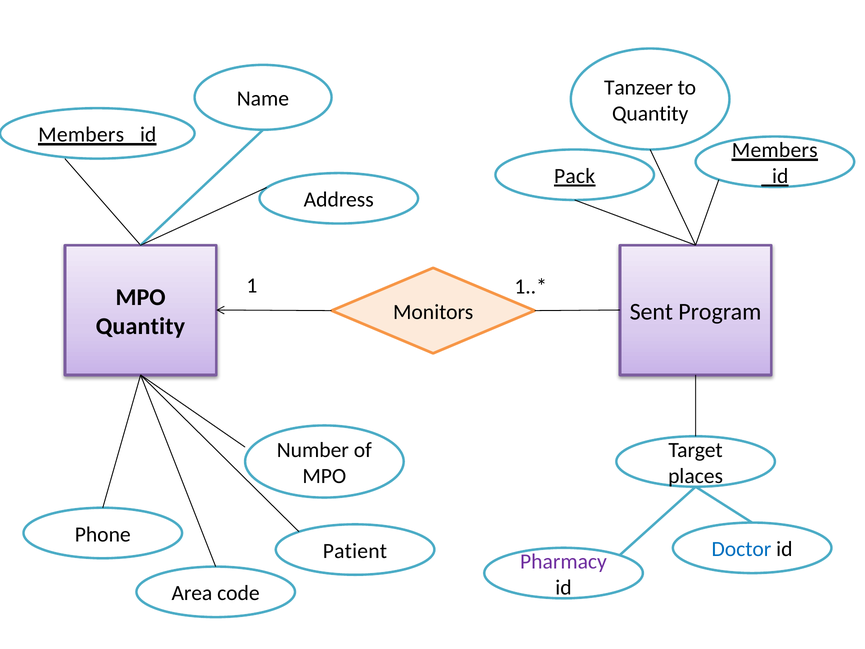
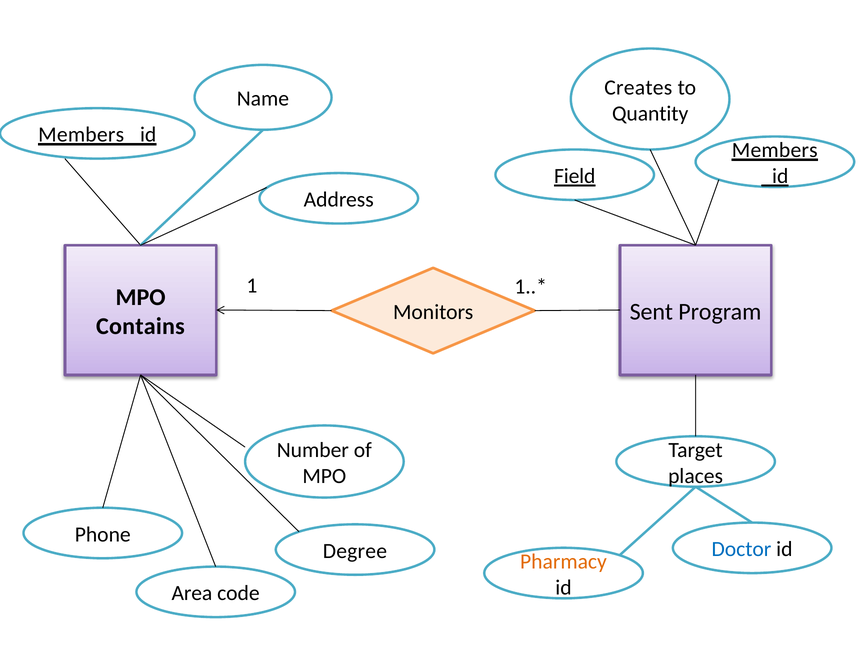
Tanzeer: Tanzeer -> Creates (638, 88)
Pack: Pack -> Field (575, 176)
Quantity: Quantity -> Contains (140, 326)
Patient: Patient -> Degree (355, 551)
Pharmacy colour: purple -> orange (563, 561)
